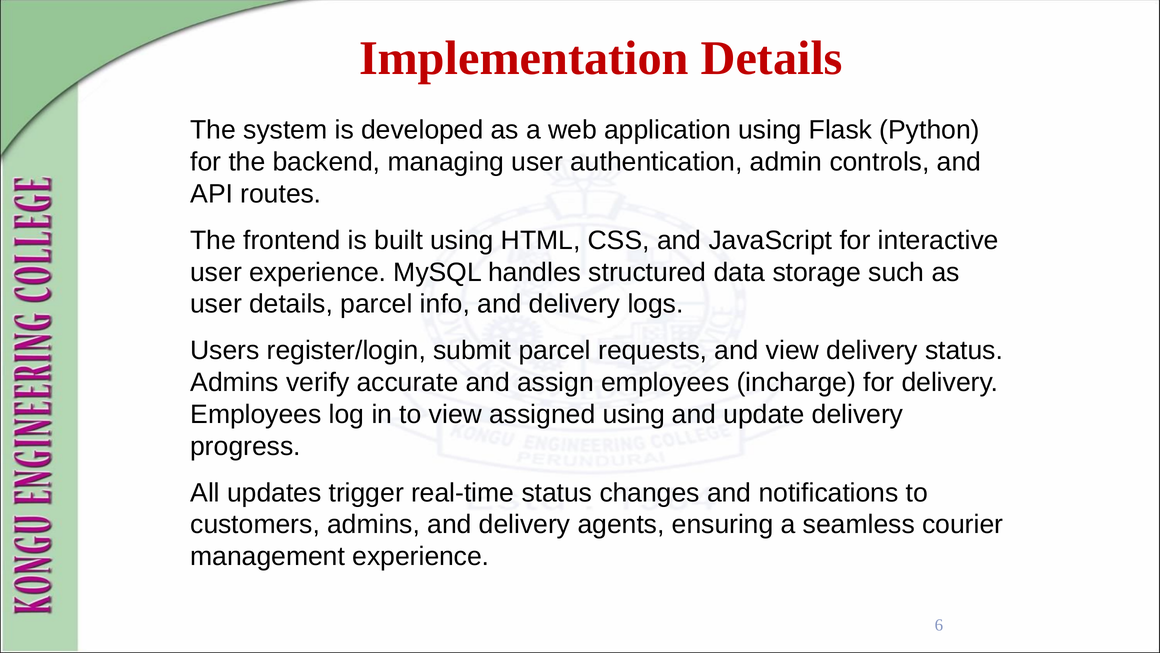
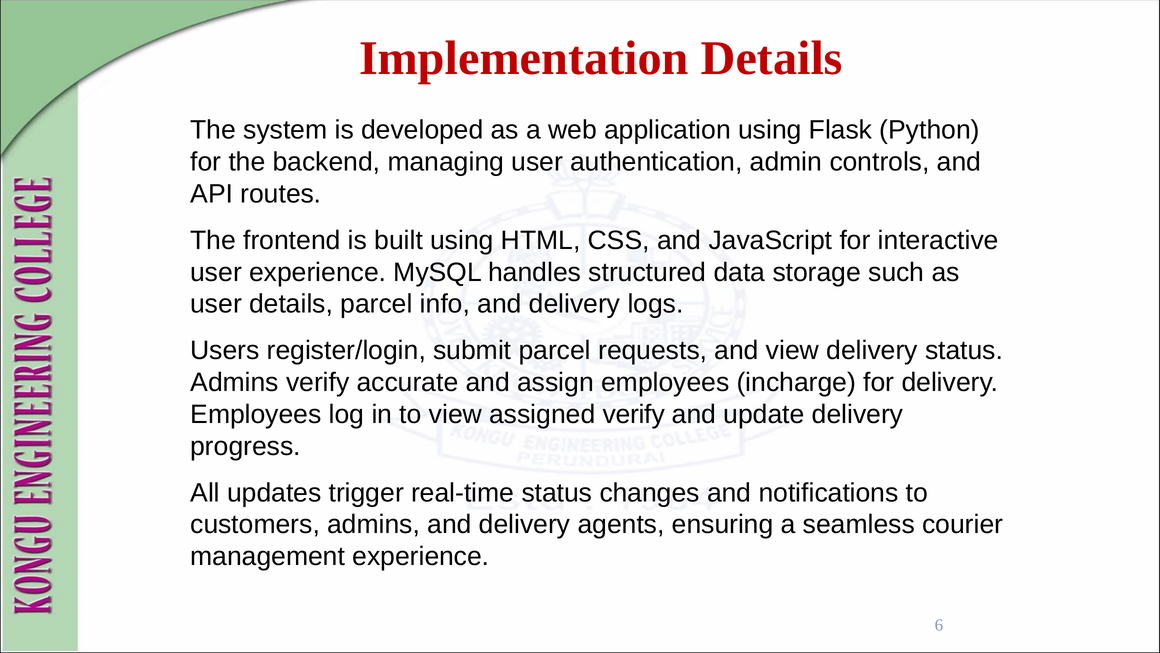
assigned using: using -> verify (634, 414)
